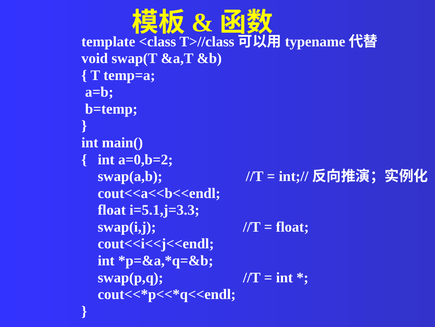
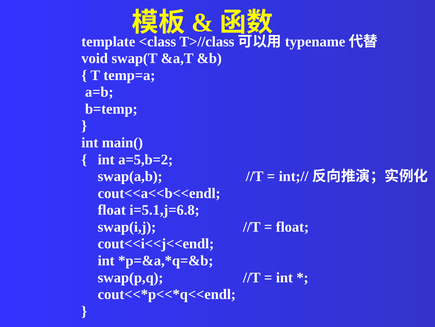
a=0,b=2: a=0,b=2 -> a=5,b=2 (146, 159)
i=5.1,j=3.3: i=5.1,j=3.3 -> i=5.1,j=6.8 (164, 210)
